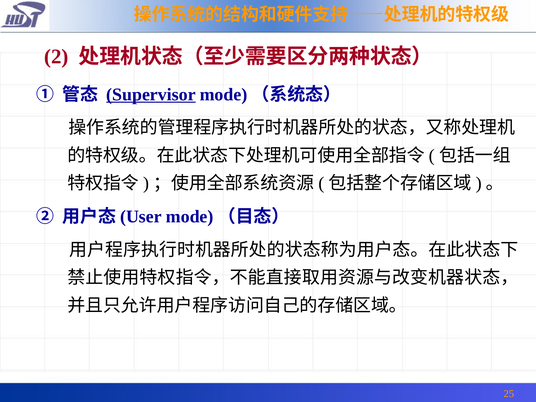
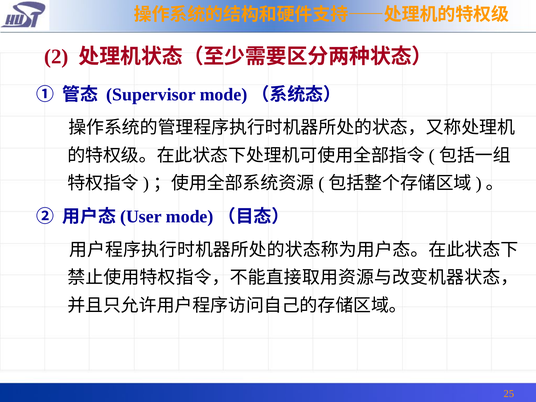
Supervisor underline: present -> none (151, 94)
